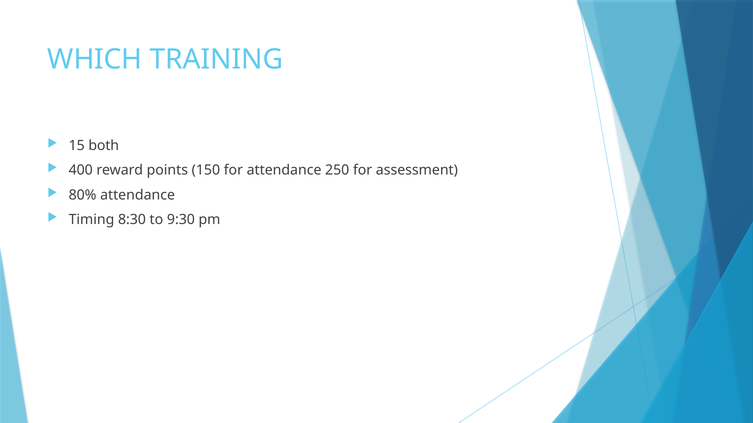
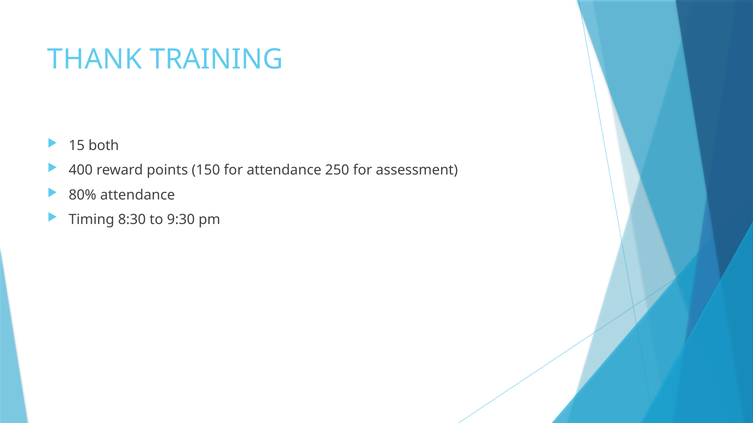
WHICH: WHICH -> THANK (95, 59)
